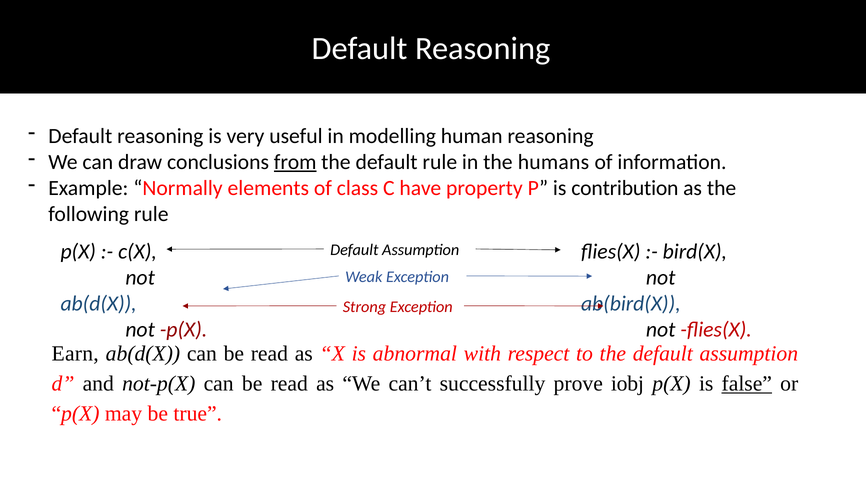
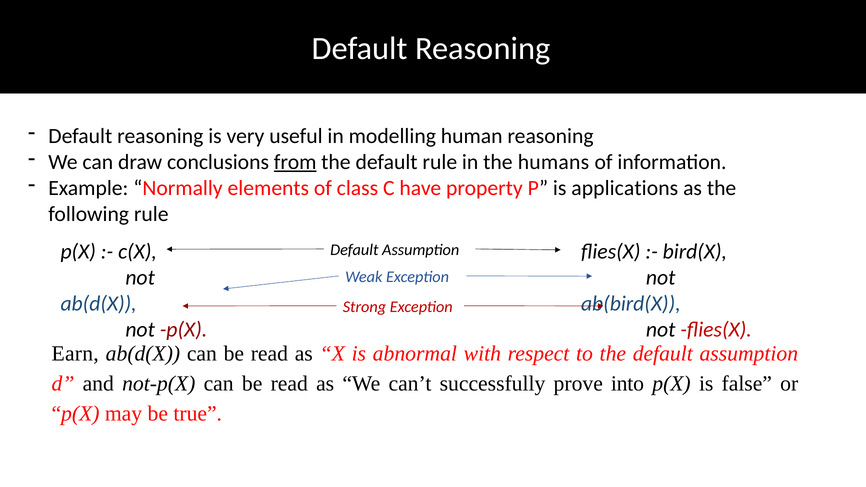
contribution: contribution -> applications (625, 188)
iobj: iobj -> into (627, 384)
false underline: present -> none (747, 384)
